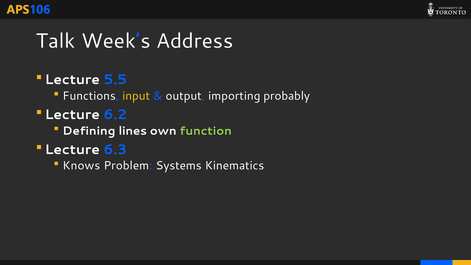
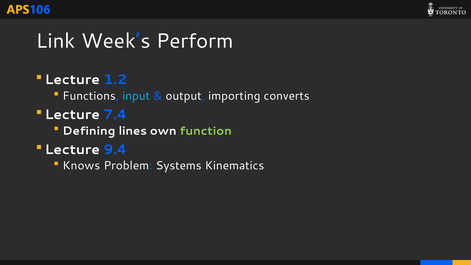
Talk: Talk -> Link (56, 41)
Address: Address -> Perform (195, 41)
5.5: 5.5 -> 1.2 (115, 80)
input colour: yellow -> light blue (136, 96)
probably: probably -> converts (287, 96)
6.2: 6.2 -> 7.4 (115, 115)
6.3: 6.3 -> 9.4 (115, 149)
